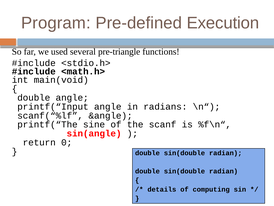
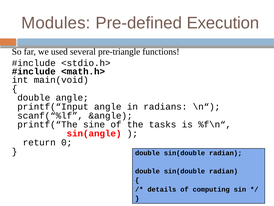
Program: Program -> Modules (56, 23)
scanf: scanf -> tasks (163, 124)
